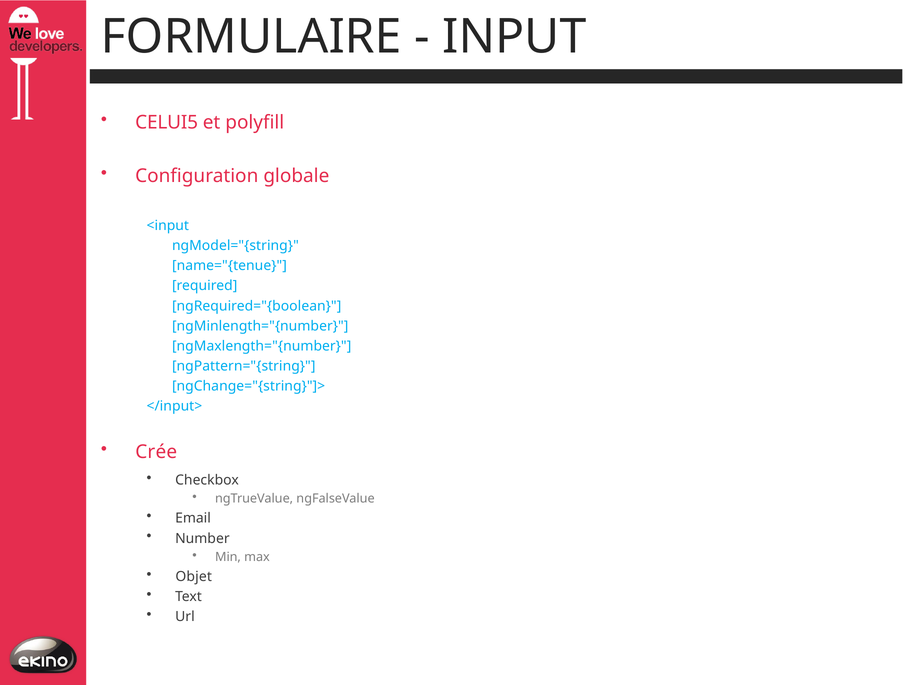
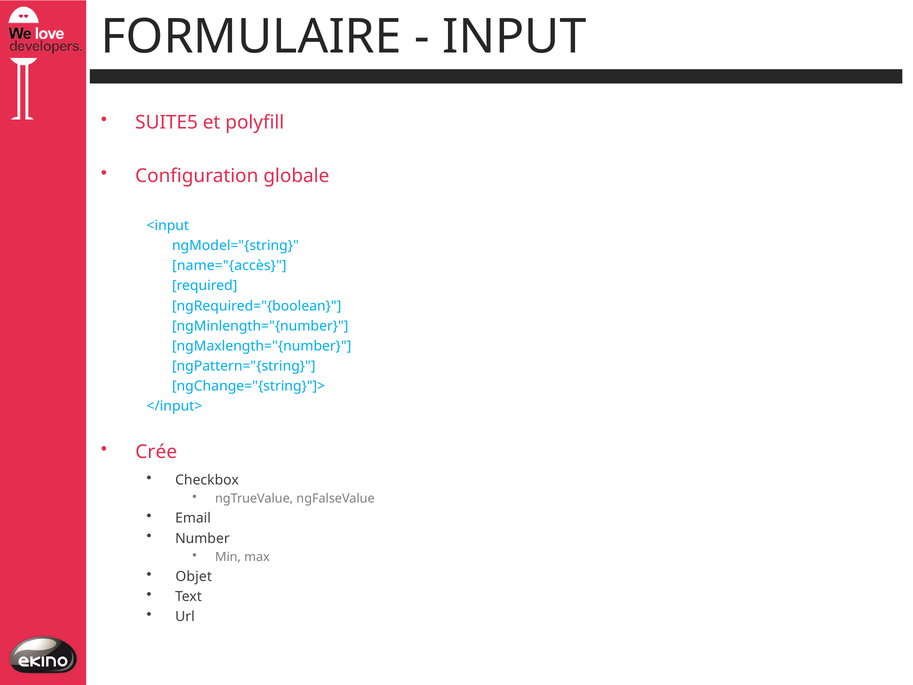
CELUI5: CELUI5 -> SUITE5 (167, 122)
name="{tenue: name="{tenue -> name="{accès (229, 266)
